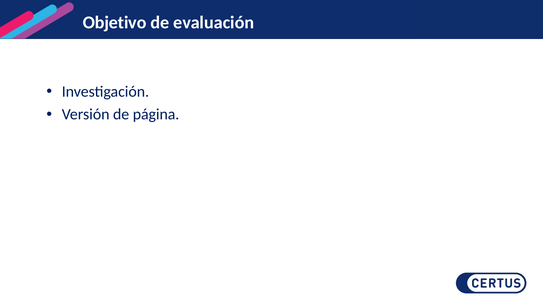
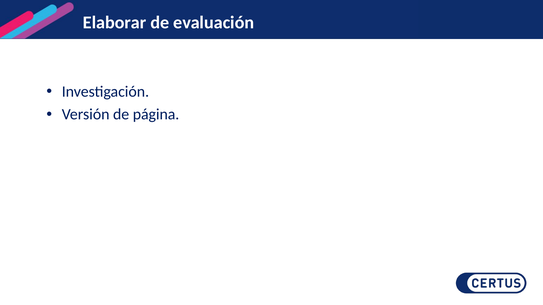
Objetivo: Objetivo -> Elaborar (115, 22)
